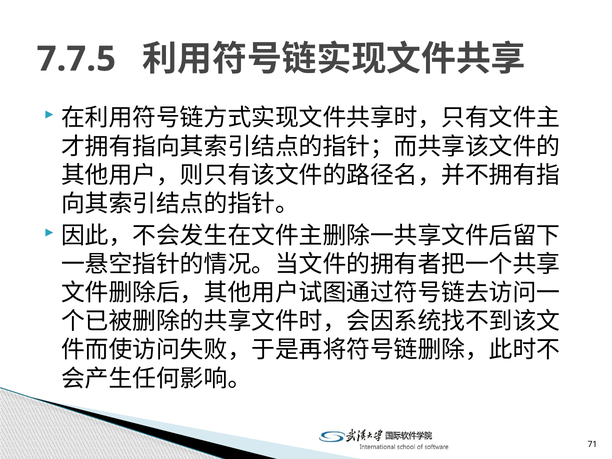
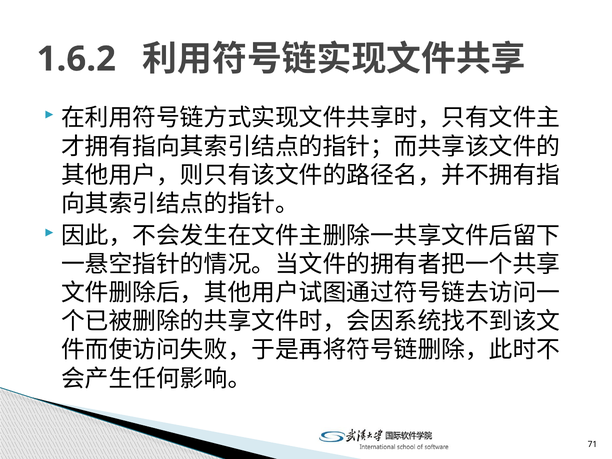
7.7.5: 7.7.5 -> 1.6.2 (76, 59)
